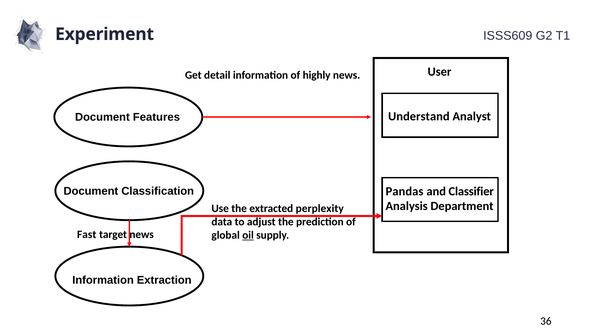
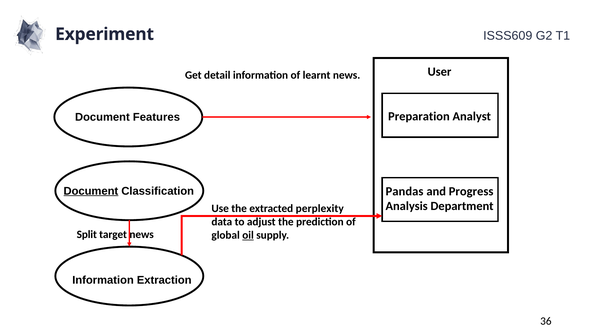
highly: highly -> learnt (317, 75)
Understand: Understand -> Preparation (419, 116)
Document underline: none -> present (91, 191)
Classifier: Classifier -> Progress (471, 191)
Fast: Fast -> Split (87, 234)
